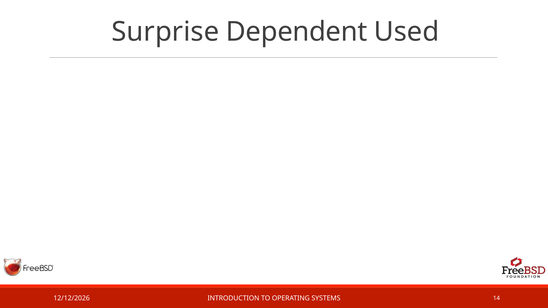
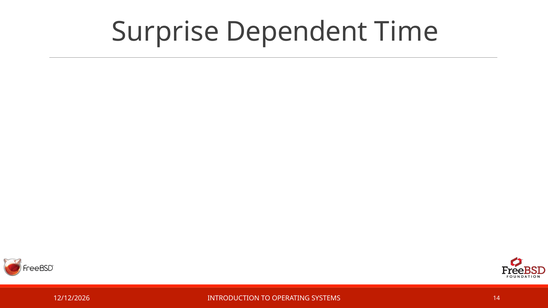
Used: Used -> Time (406, 32)
